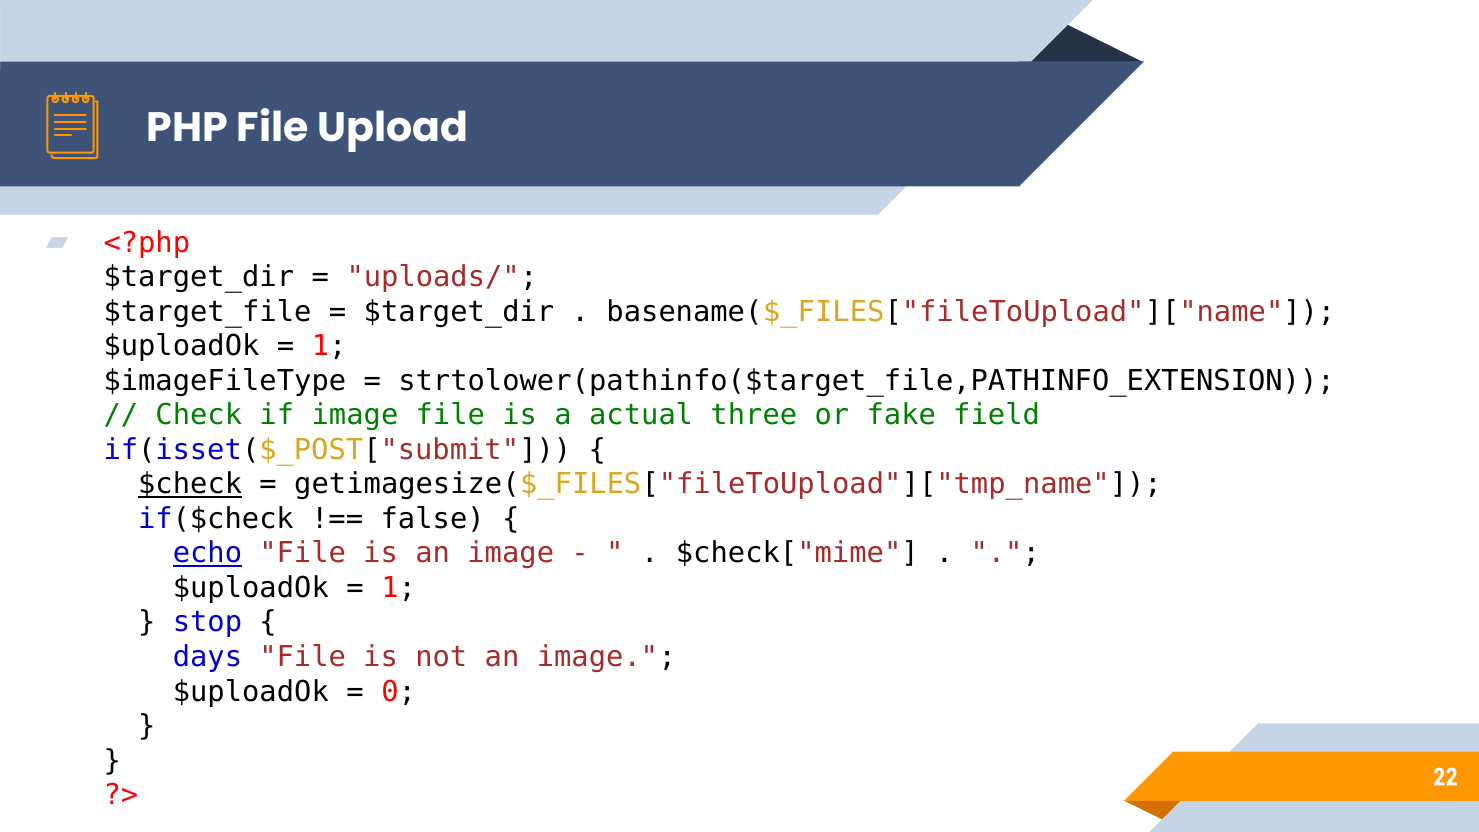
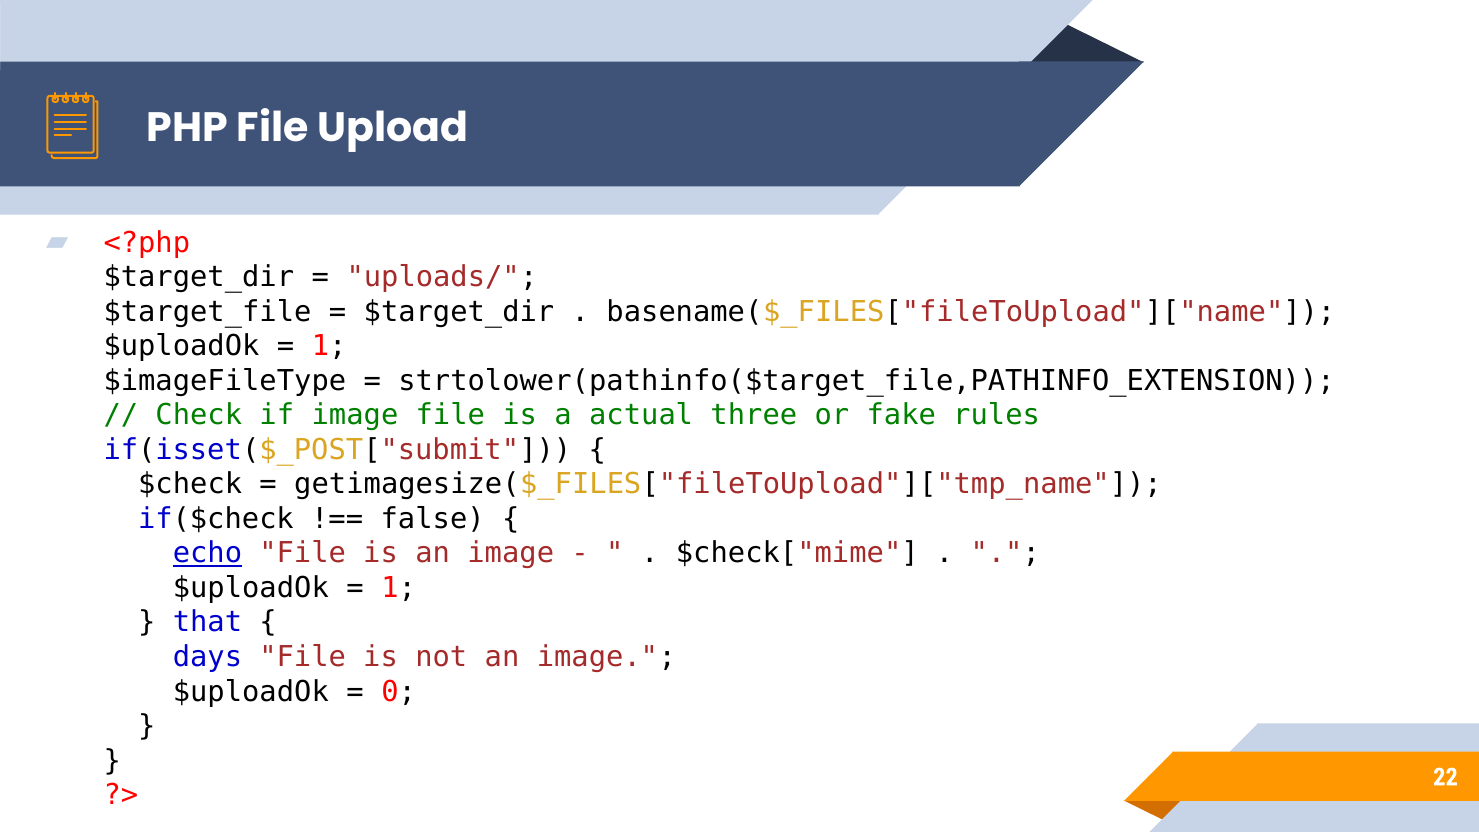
field: field -> rules (997, 415)
$check underline: present -> none (190, 484)
stop: stop -> that (207, 622)
